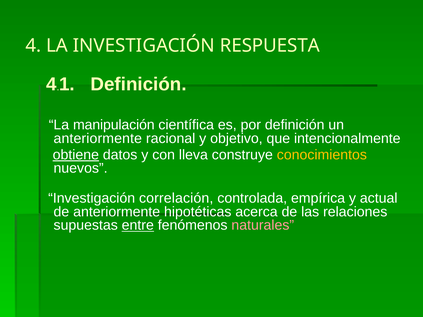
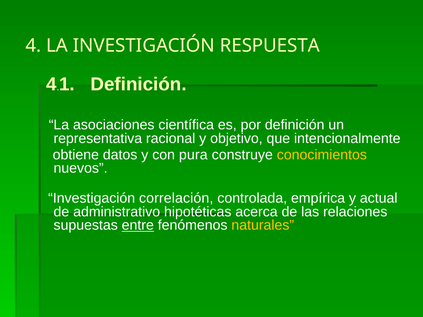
manipulación: manipulación -> asociaciones (114, 125)
anteriormente: anteriormente -> representativa (98, 139)
obtiene underline: present -> none (76, 155)
lleva: lleva -> pura (193, 155)
de anteriormente: anteriormente -> administrativo (117, 212)
naturales colour: pink -> yellow (263, 225)
